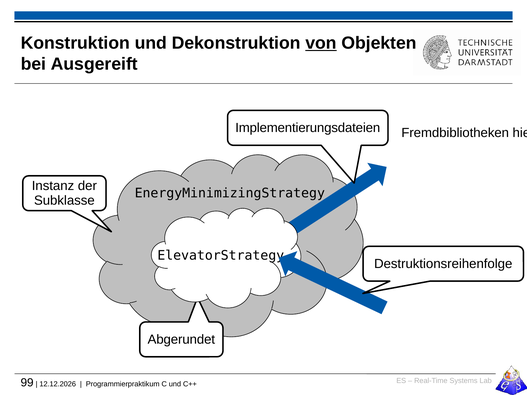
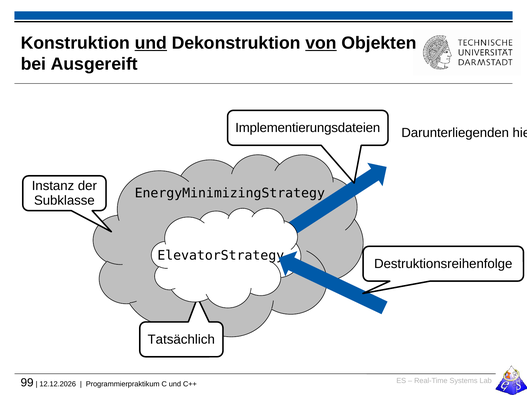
und underline: none -> present (151, 43)
Fremdbibliotheken: Fremdbibliotheken -> Darunterliegenden (455, 133)
Abgerundet: Abgerundet -> Tatsächlich (181, 340)
